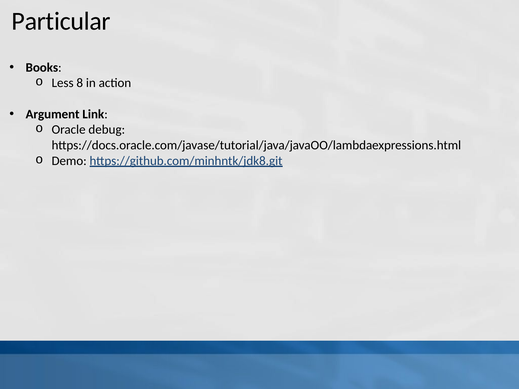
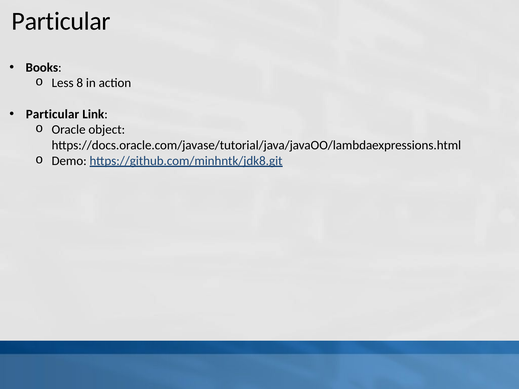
Argument: Argument -> Particular (53, 114)
debug: debug -> object (107, 130)
